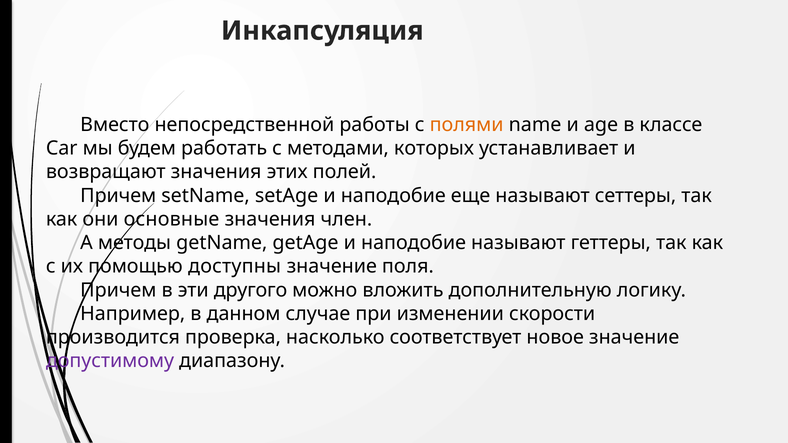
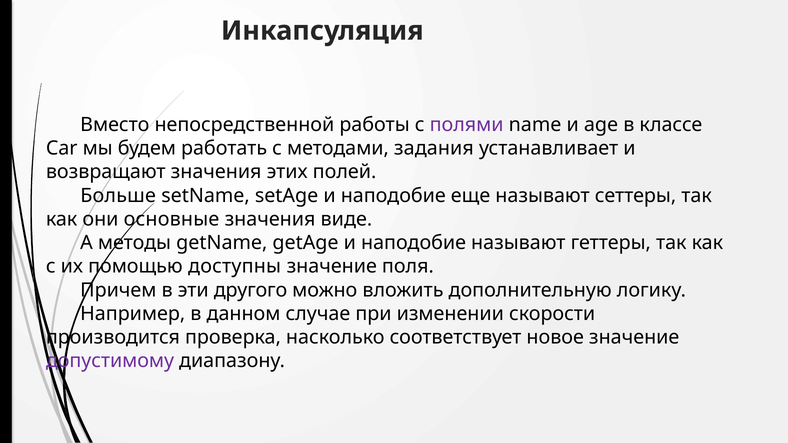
полями colour: orange -> purple (467, 125)
которых: которых -> задания (434, 148)
Причем: Причем -> Больше (118, 196)
член: член -> виде (346, 219)
